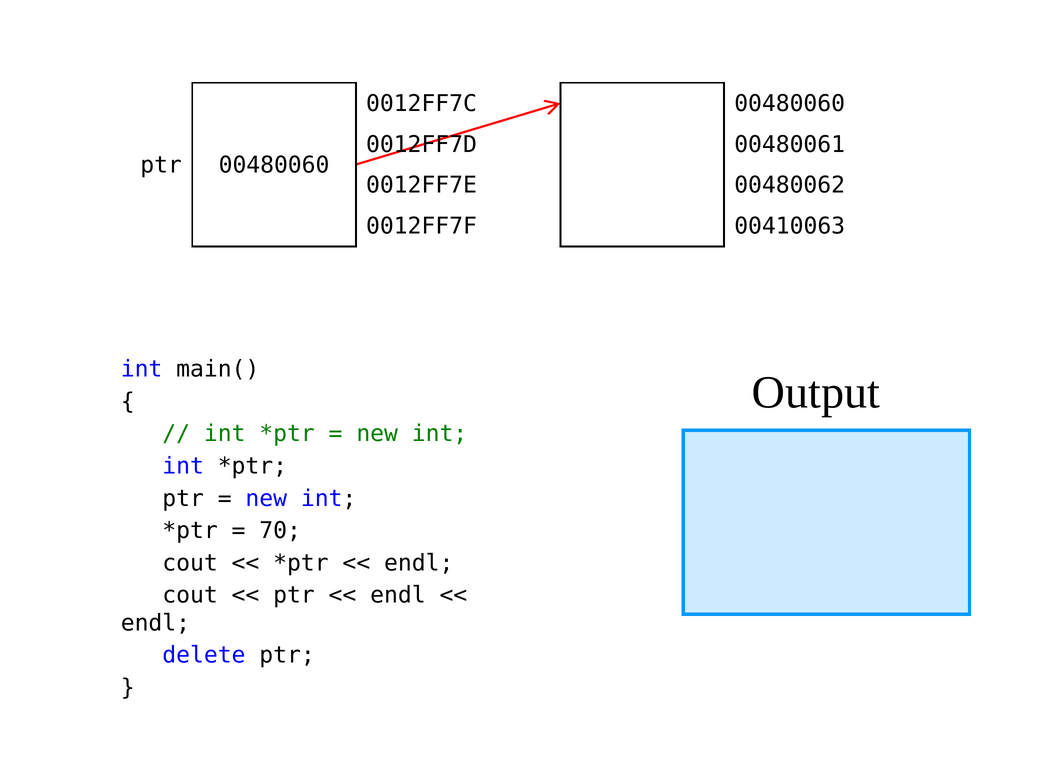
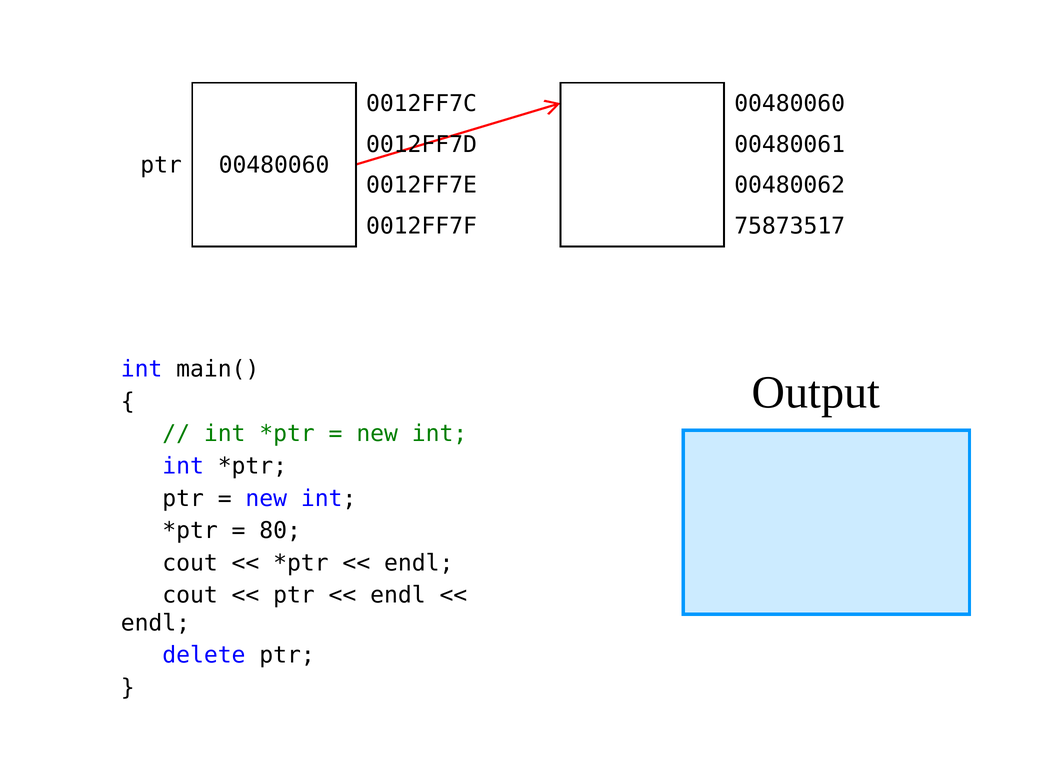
00410063: 00410063 -> 75873517 (790, 226)
70: 70 -> 80 (280, 531)
